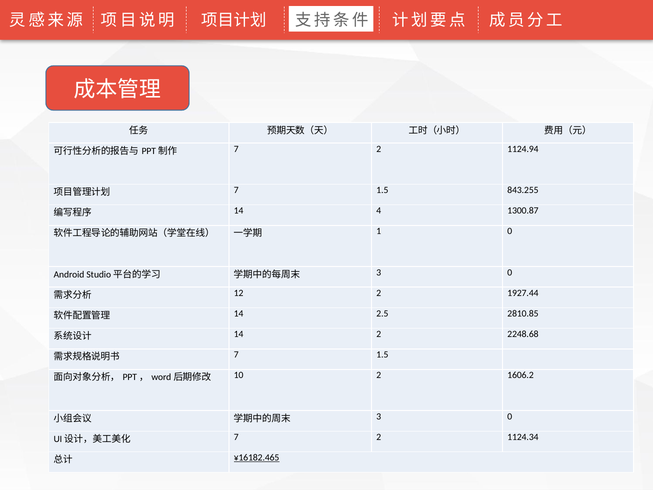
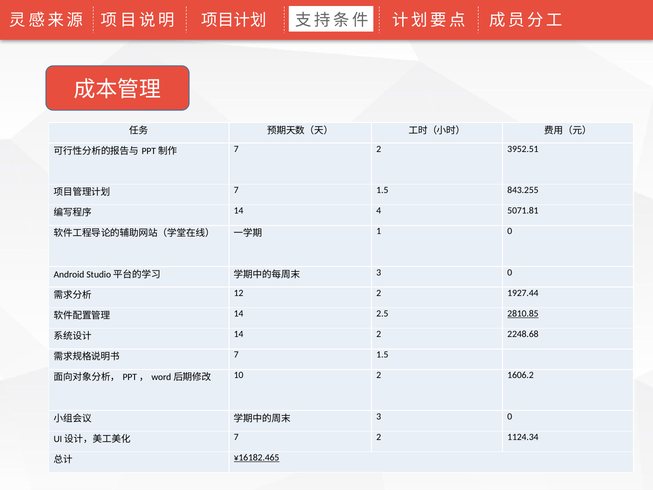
1124.94: 1124.94 -> 3952.51 (523, 149)
1300.87: 1300.87 -> 5071.81 (523, 211)
2810.85 underline: none -> present (523, 313)
